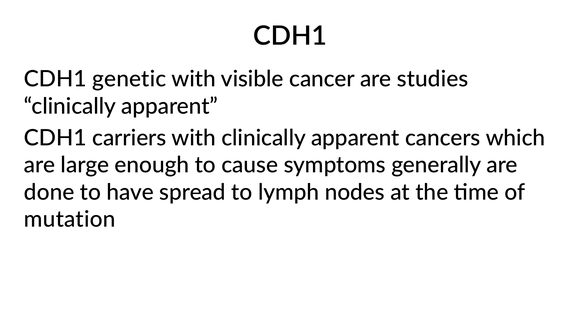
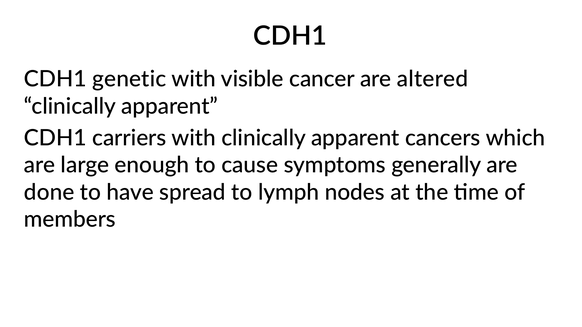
studies: studies -> altered (433, 79)
mutation: mutation -> members (70, 220)
